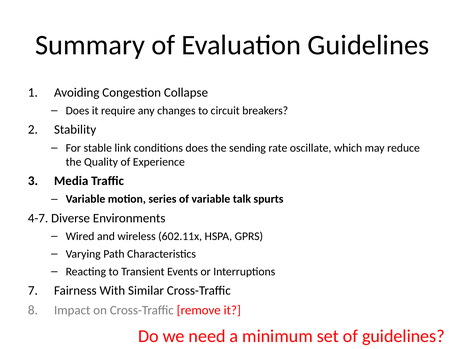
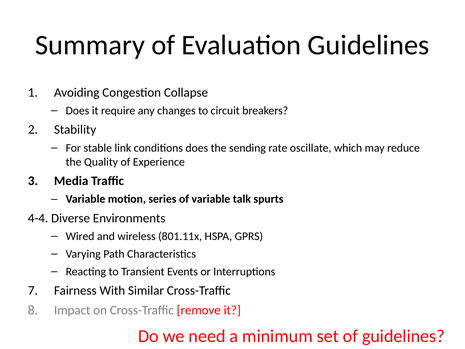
4-7: 4-7 -> 4-4 (38, 218)
602.11x: 602.11x -> 801.11x (180, 236)
